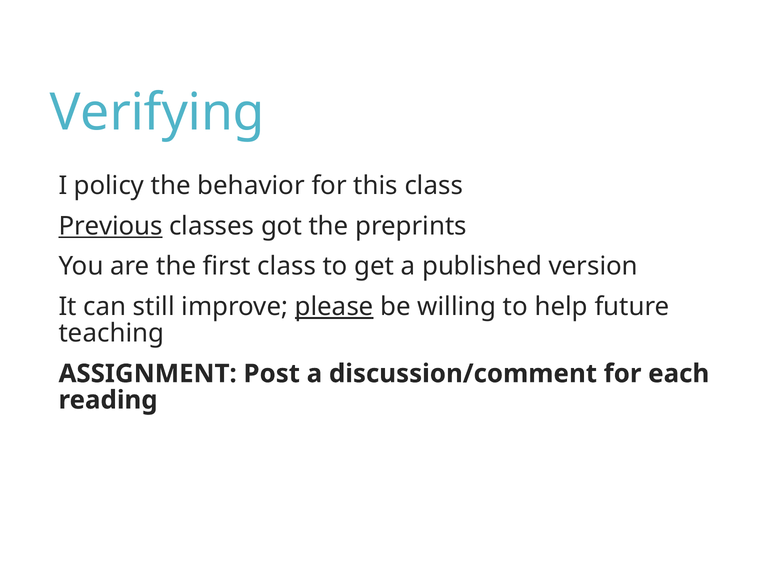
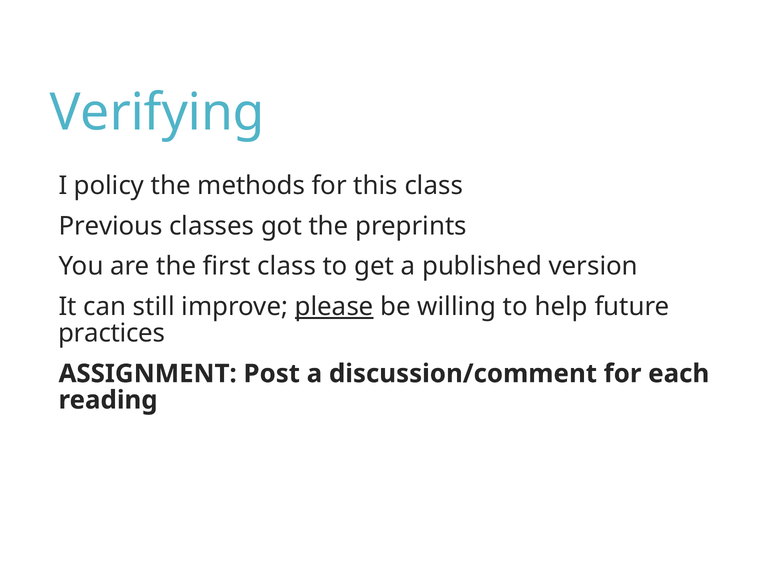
behavior: behavior -> methods (251, 186)
Previous underline: present -> none (110, 226)
teaching: teaching -> practices (112, 333)
